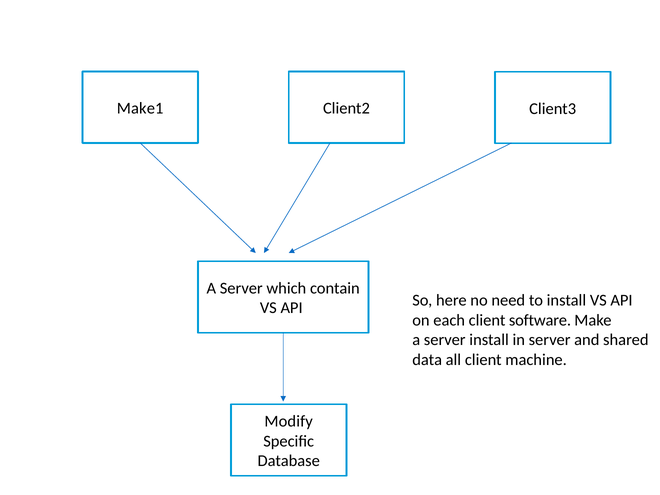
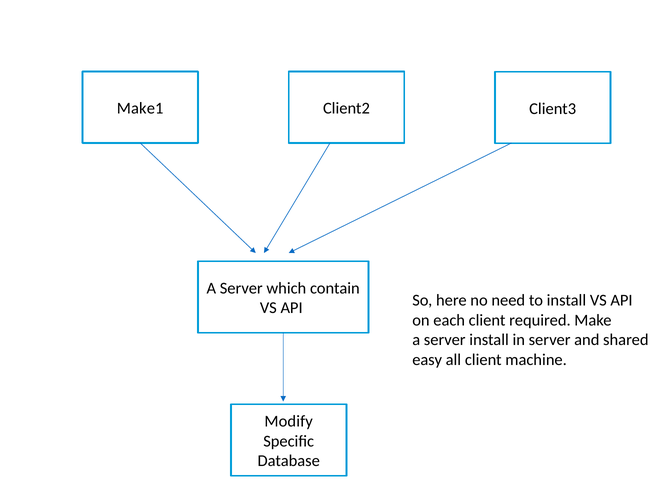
software: software -> required (540, 320)
data: data -> easy (427, 360)
